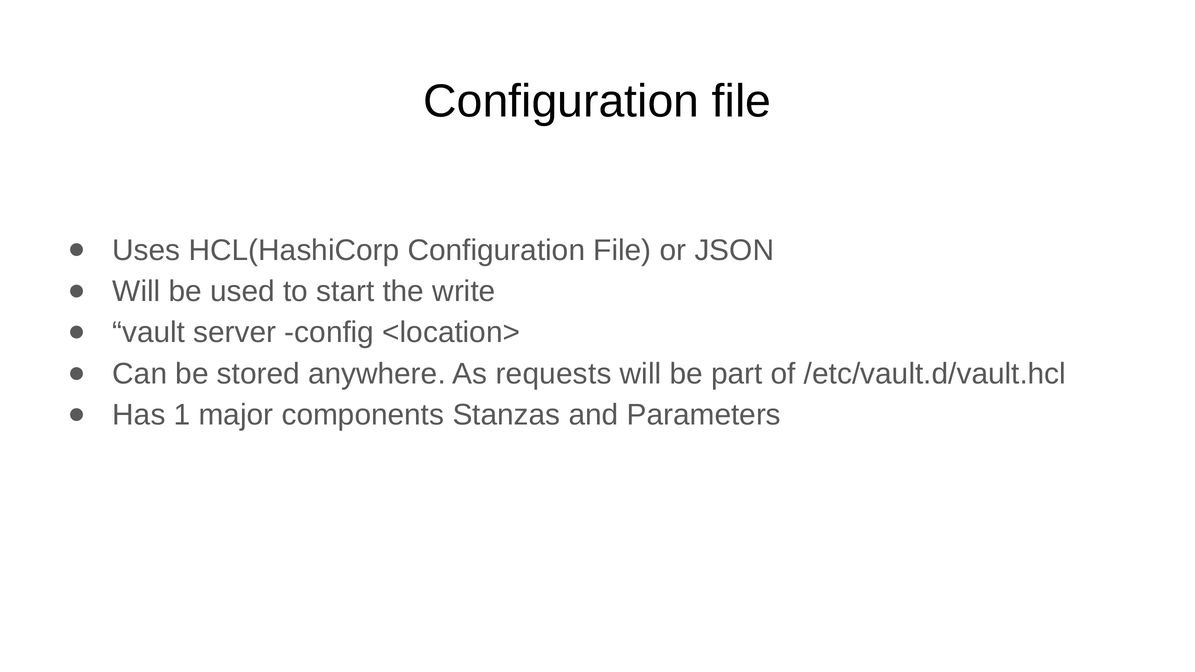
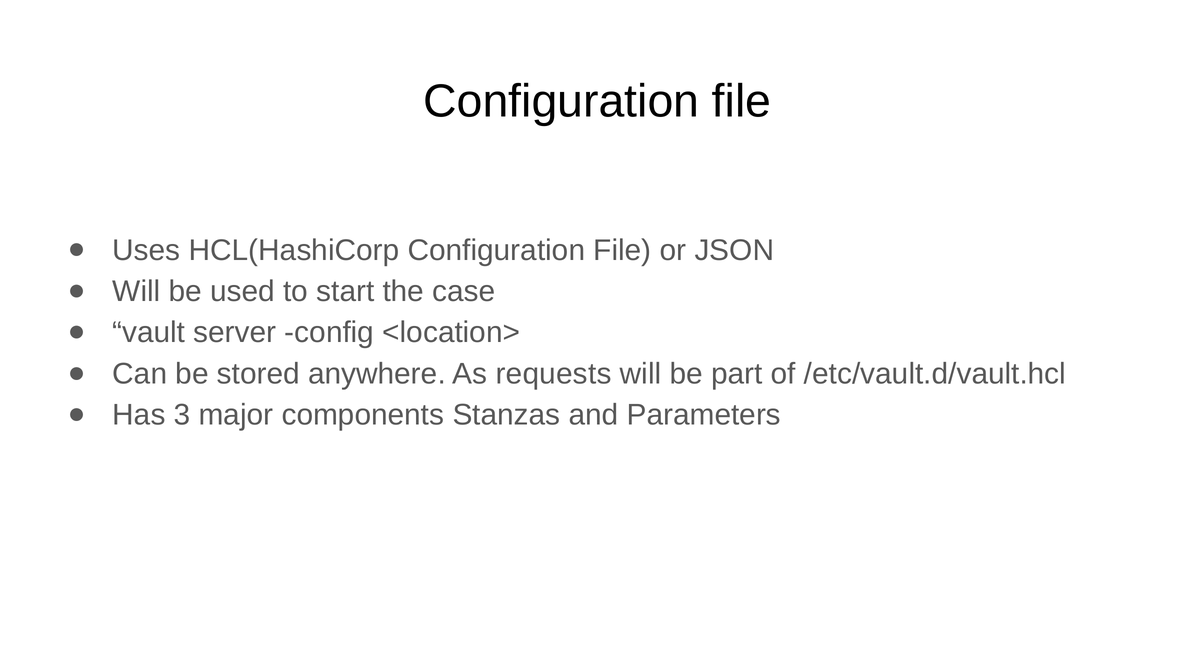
write: write -> case (464, 292)
1: 1 -> 3 (182, 415)
